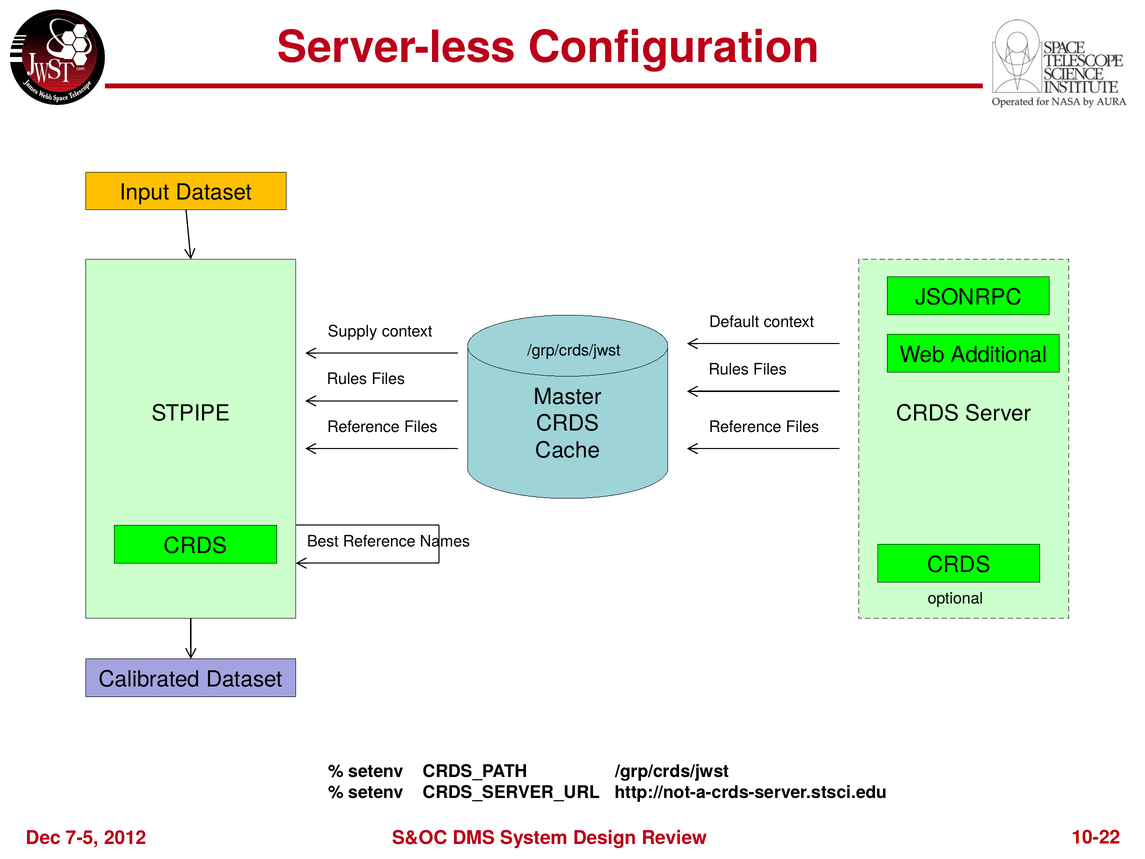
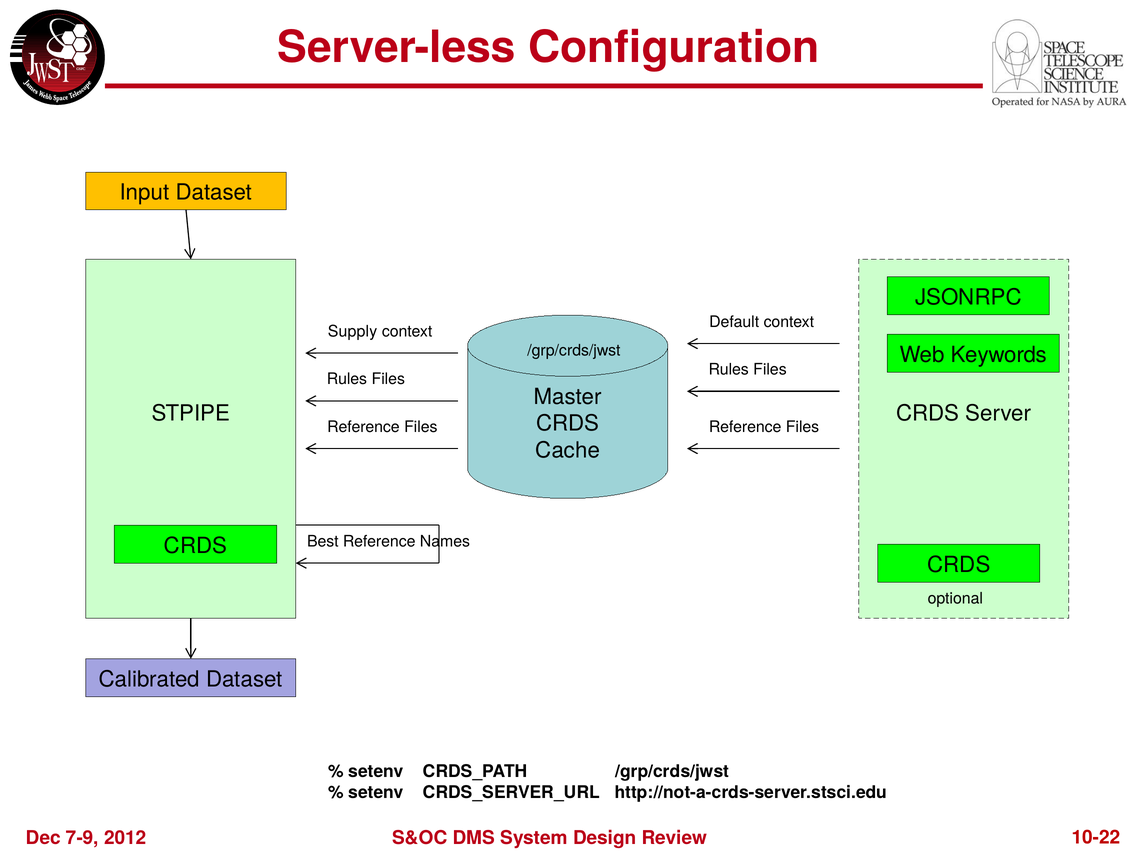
Additional: Additional -> Keywords (999, 355)
7-5: 7-5 -> 7-9 (82, 838)
